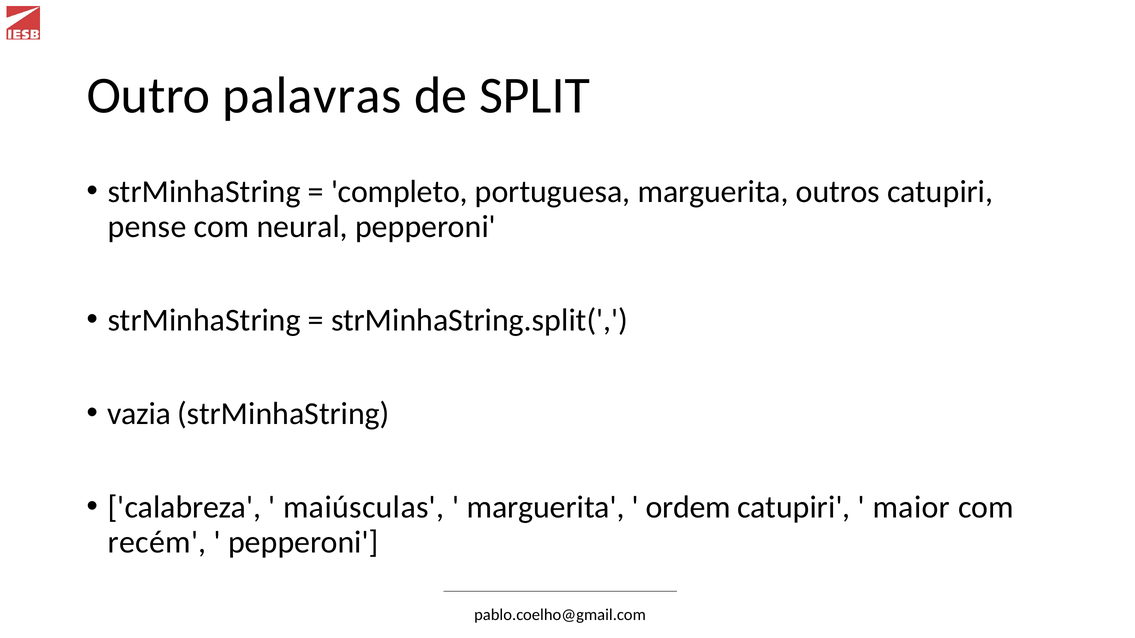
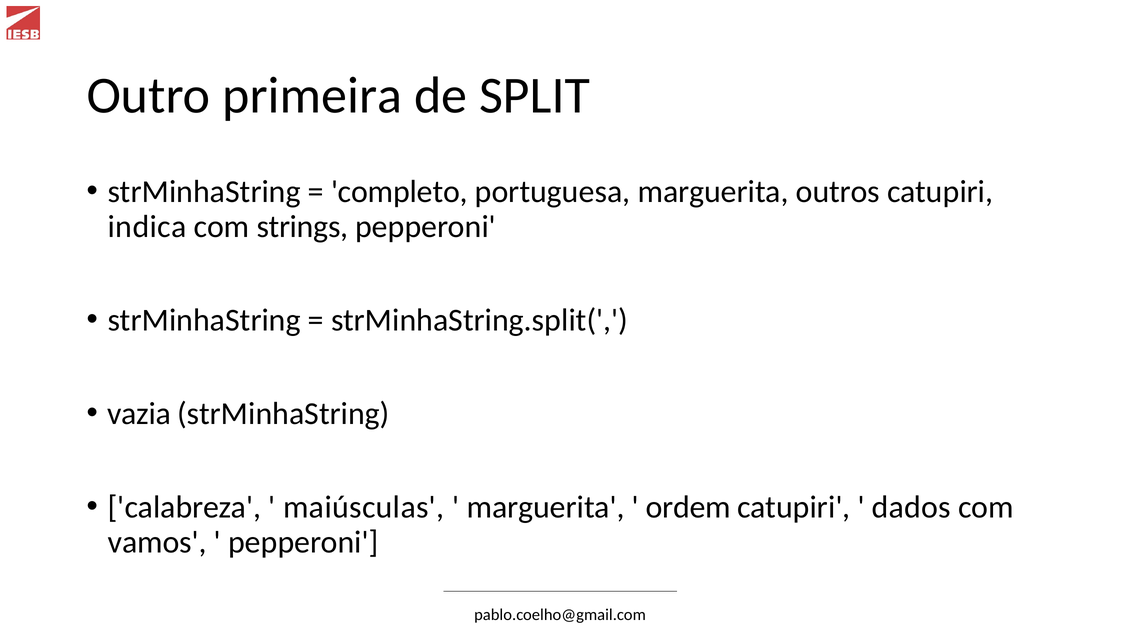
palavras: palavras -> primeira (312, 96)
pense: pense -> indica (147, 227)
neural: neural -> strings (302, 227)
maior: maior -> dados (911, 508)
recém: recém -> vamos (157, 543)
